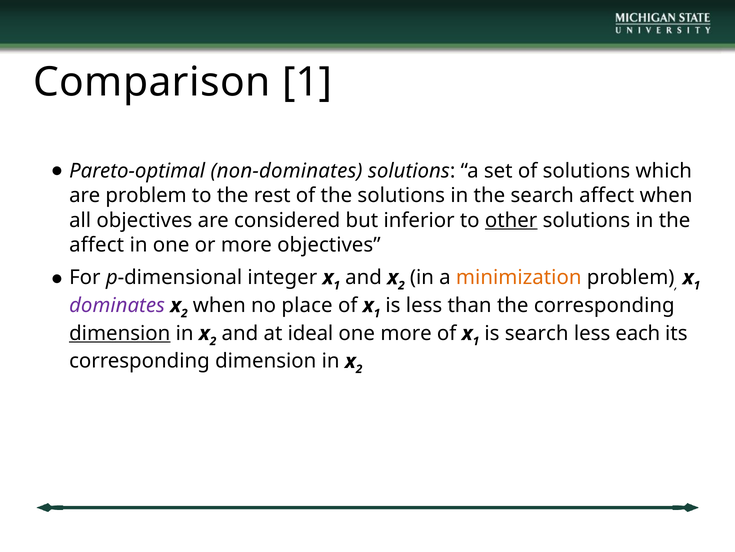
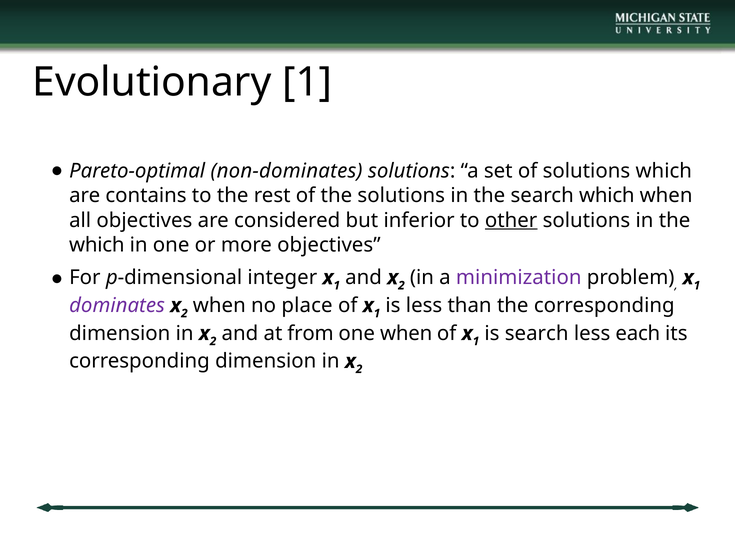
Comparison: Comparison -> Evolutionary (152, 82)
are problem: problem -> contains (146, 195)
search affect: affect -> which (607, 195)
affect: affect -> which (97, 244)
minimization colour: orange -> purple (519, 277)
dimension underline: present -> none (120, 333)
ideal: ideal -> from (311, 333)
one more: more -> when (406, 333)
